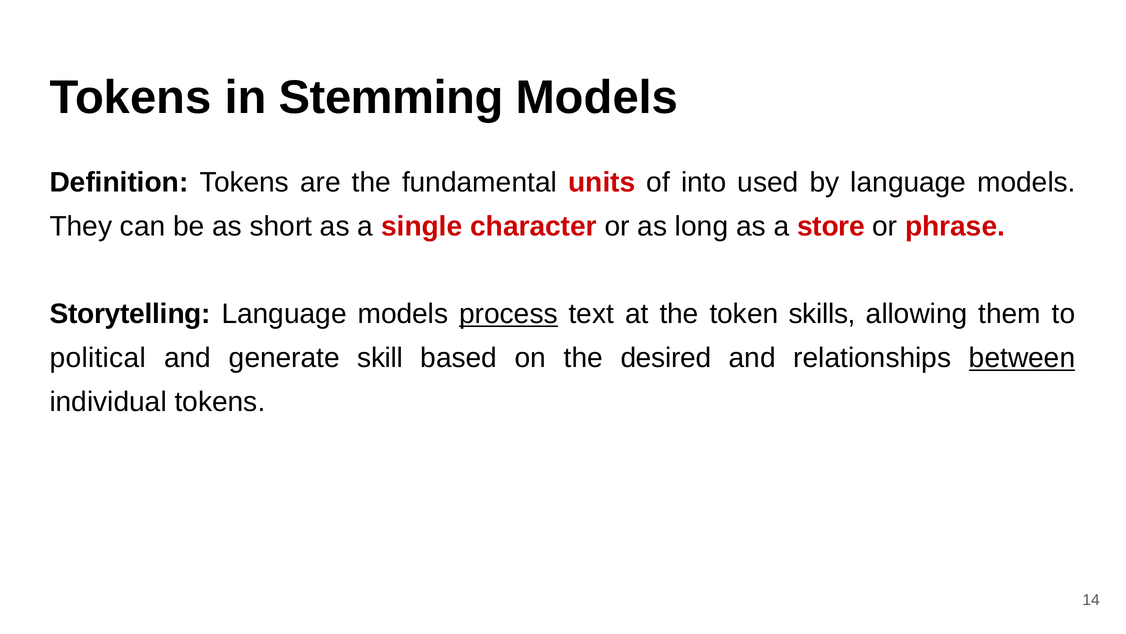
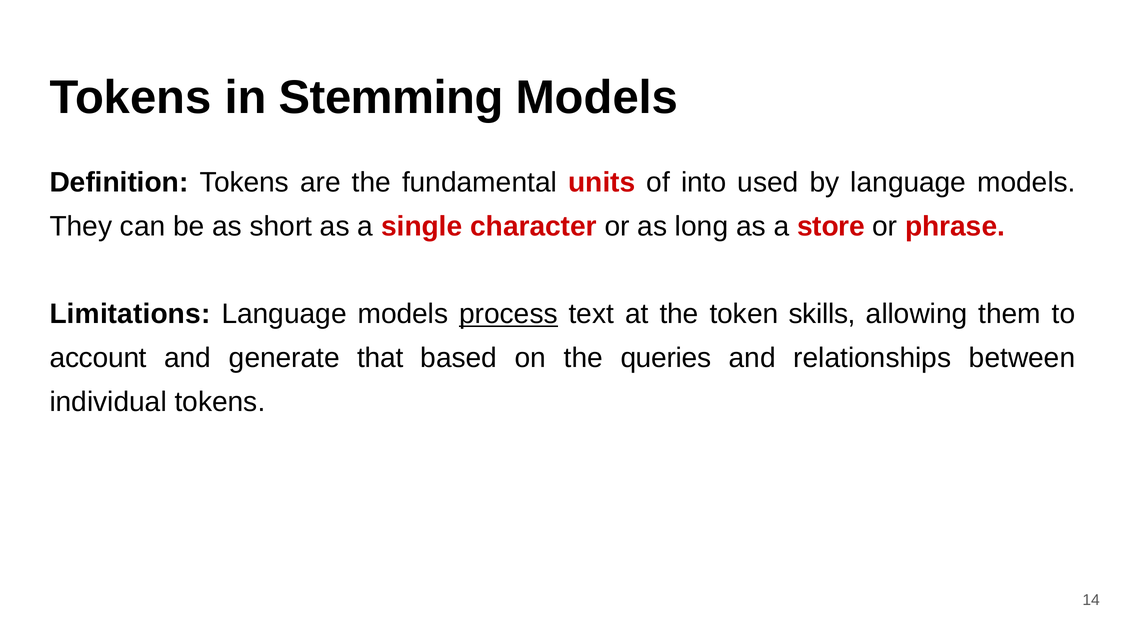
Storytelling: Storytelling -> Limitations (130, 314)
political: political -> account (98, 358)
skill: skill -> that (380, 358)
desired: desired -> queries (666, 358)
between underline: present -> none (1022, 358)
